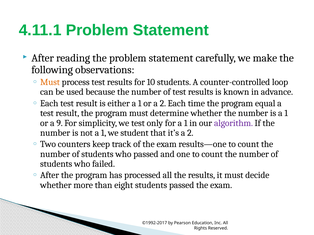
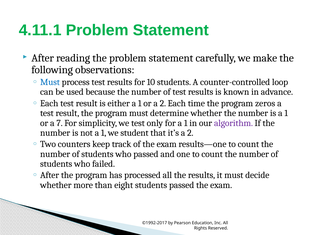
Must colour: orange -> blue (50, 82)
equal: equal -> zeros (265, 103)
9: 9 -> 7 (60, 123)
